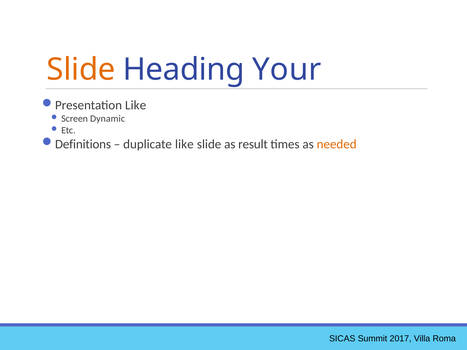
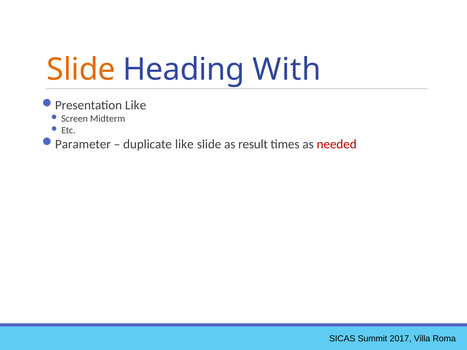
Your: Your -> With (287, 70)
Dynamic: Dynamic -> Midterm (108, 119)
Definitions: Definitions -> Parameter (83, 144)
needed colour: orange -> red (337, 144)
